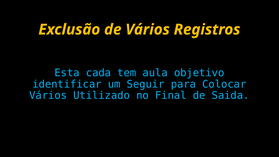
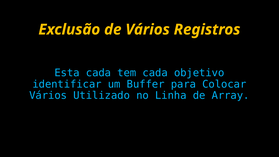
tem aula: aula -> cada (155, 73)
Seguir: Seguir -> Buffer (146, 84)
Final: Final -> Linha (171, 95)
Saida: Saida -> Array (231, 95)
